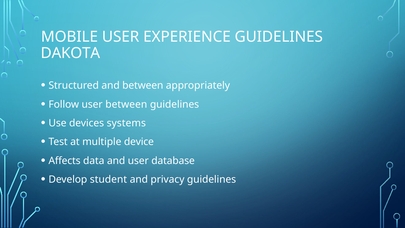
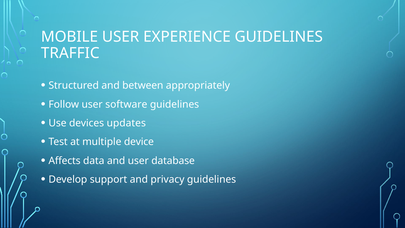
DAKOTA: DAKOTA -> TRAFFIC (70, 53)
user between: between -> software (126, 104)
systems: systems -> updates (126, 123)
student: student -> support (109, 179)
